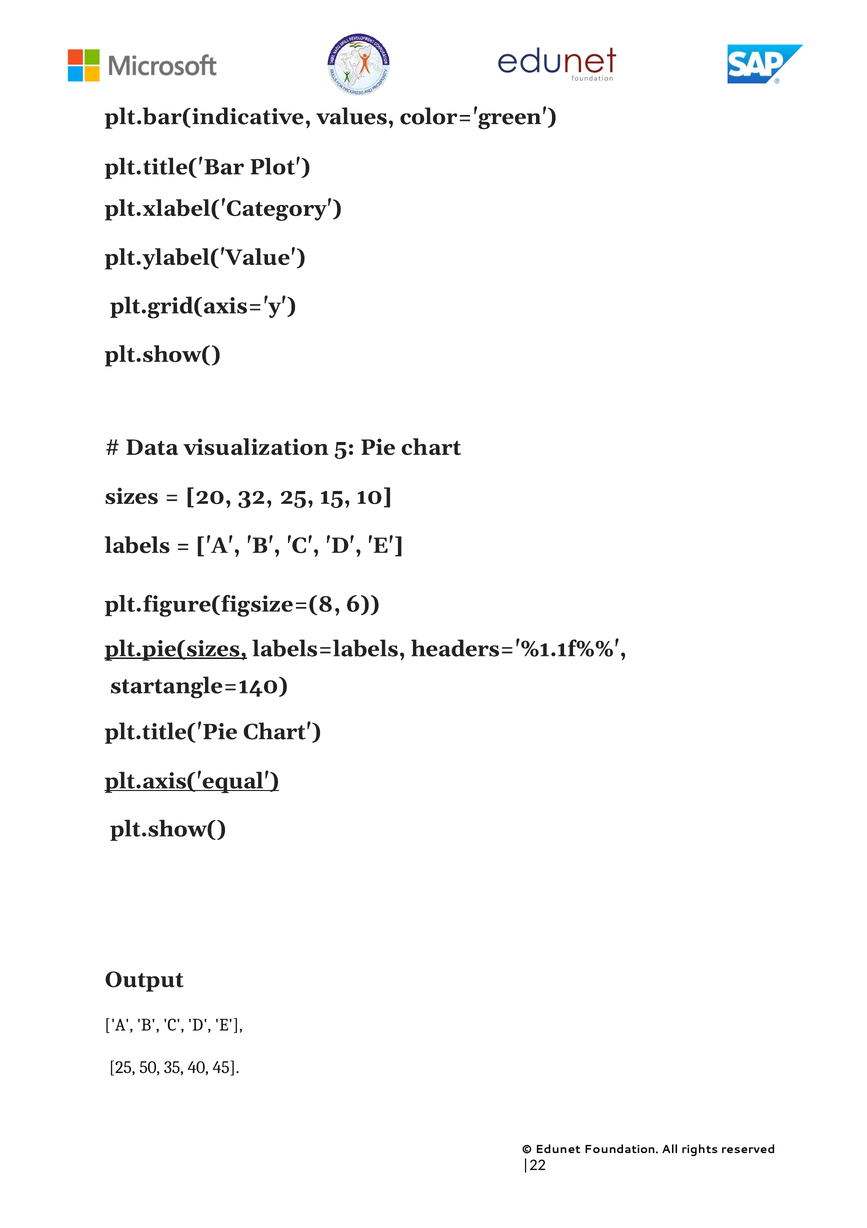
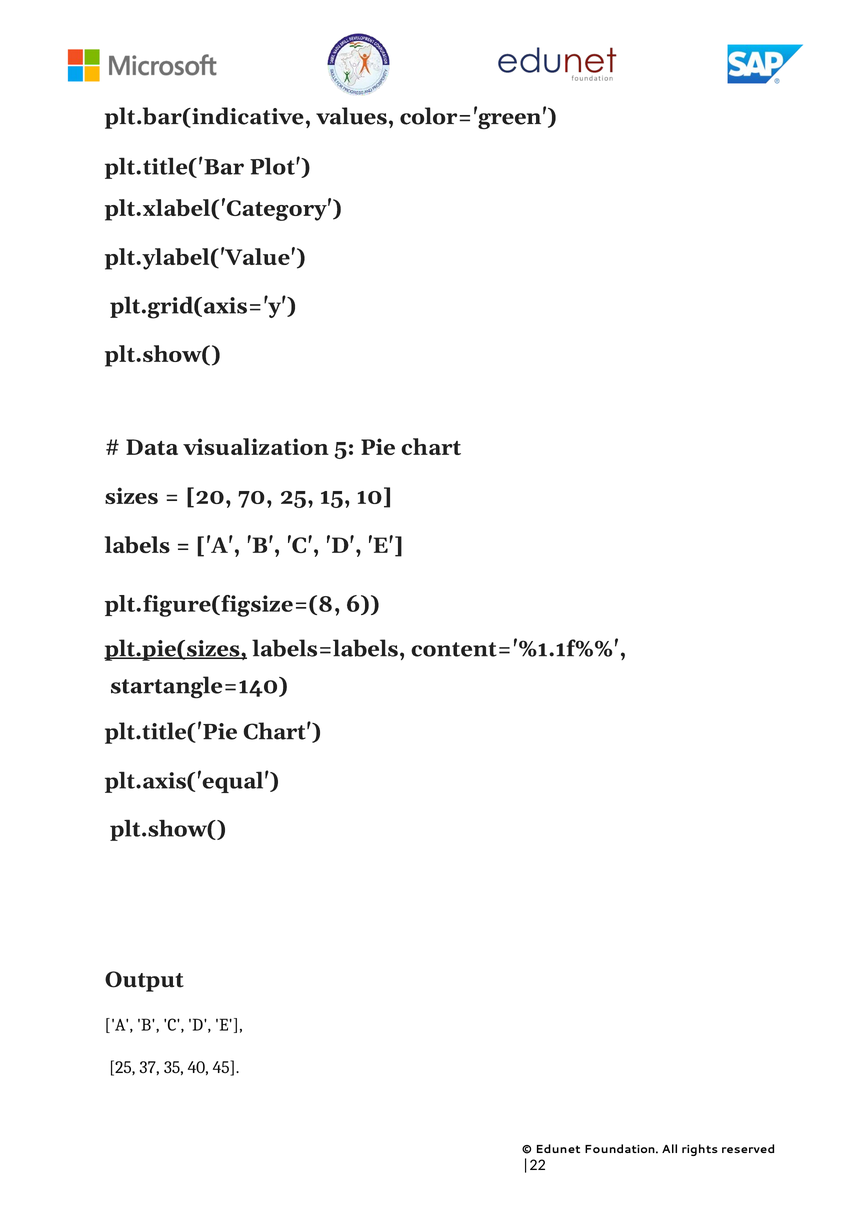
32: 32 -> 70 (255, 496)
headers='%1.1f%%: headers='%1.1f%% -> content='%1.1f%% (519, 649)
plt.axis('equal underline: present -> none (192, 781)
50: 50 -> 37 (150, 1067)
